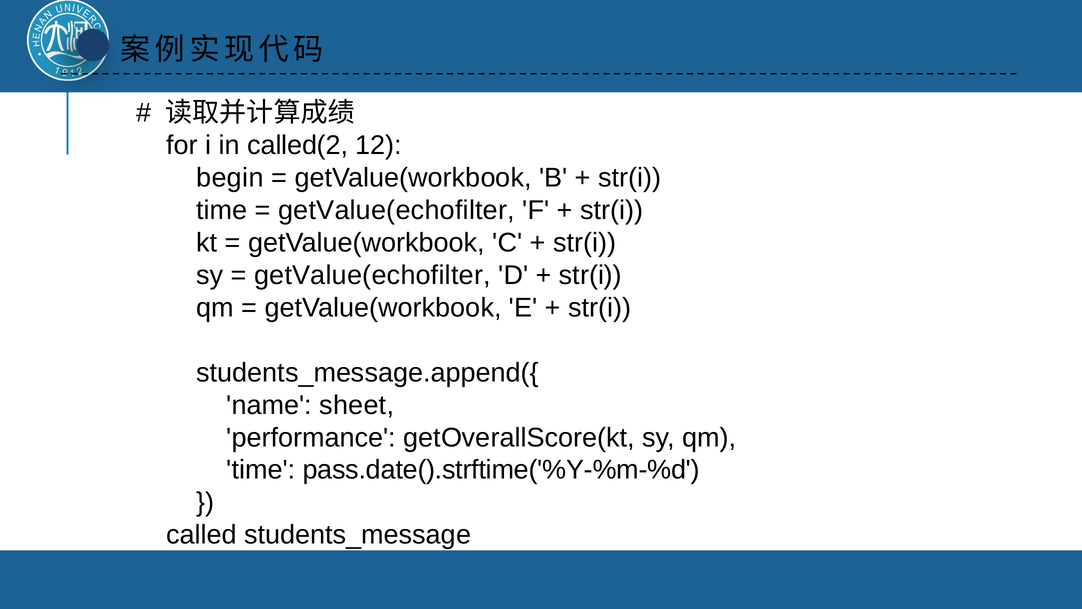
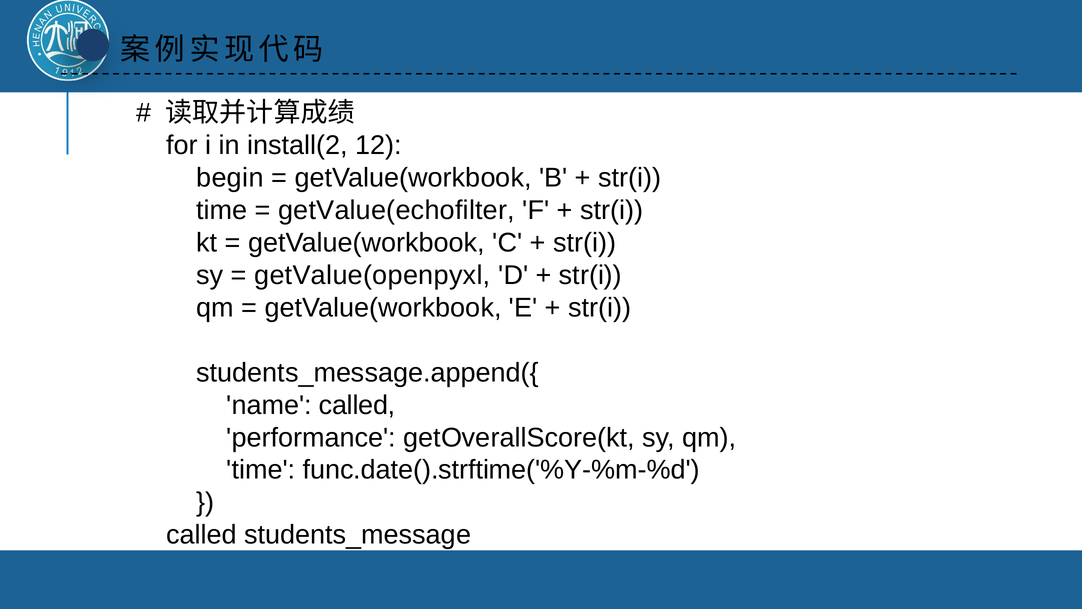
called(2: called(2 -> install(2 (298, 145)
getValue(echofilter: getValue(echofilter -> getValue(openpyxl (372, 275)
name sheet: sheet -> called (357, 405)
pass.date().strftime('%Y-%m-%d: pass.date().strftime('%Y-%m-%d -> func.date().strftime('%Y-%m-%d (501, 470)
